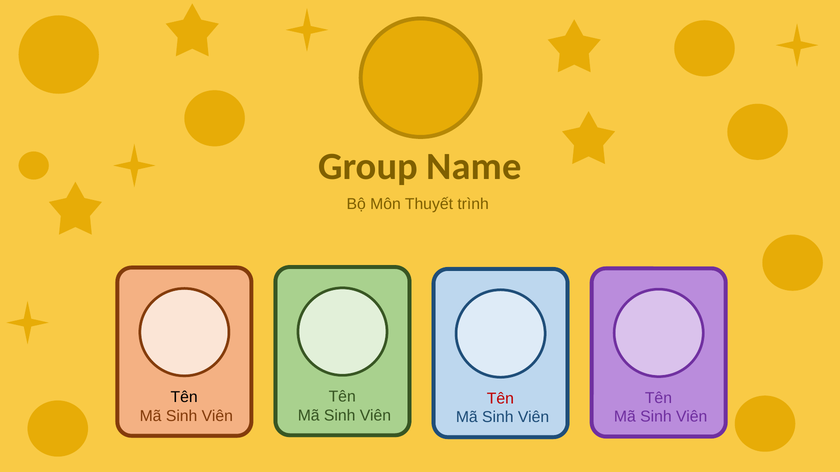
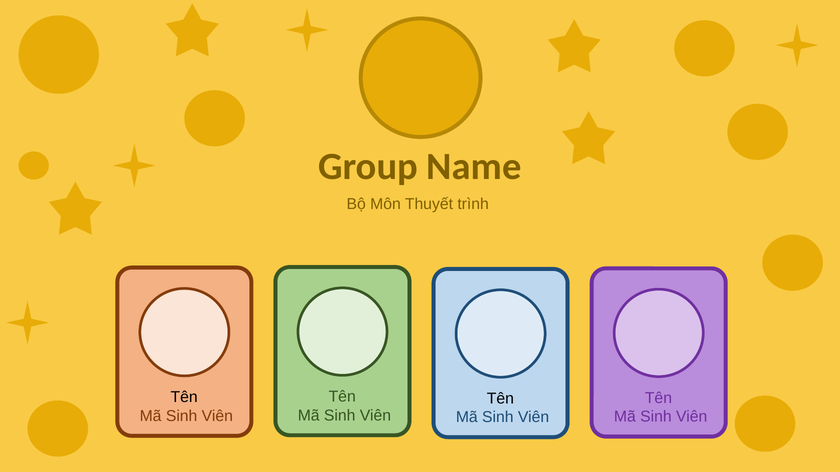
Tên colour: red -> black (500, 399)
